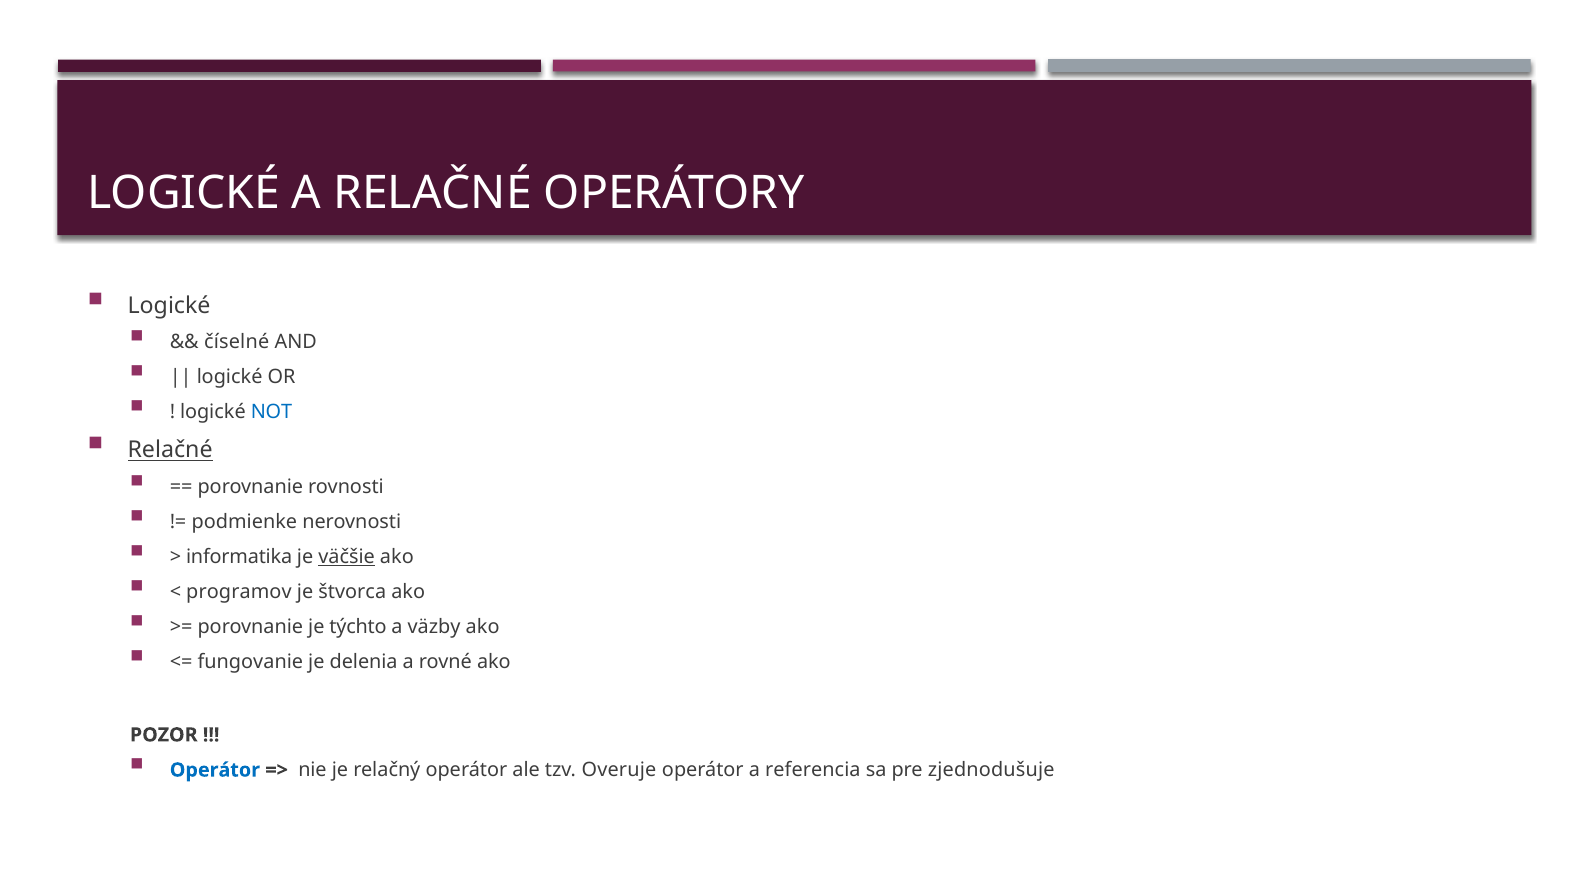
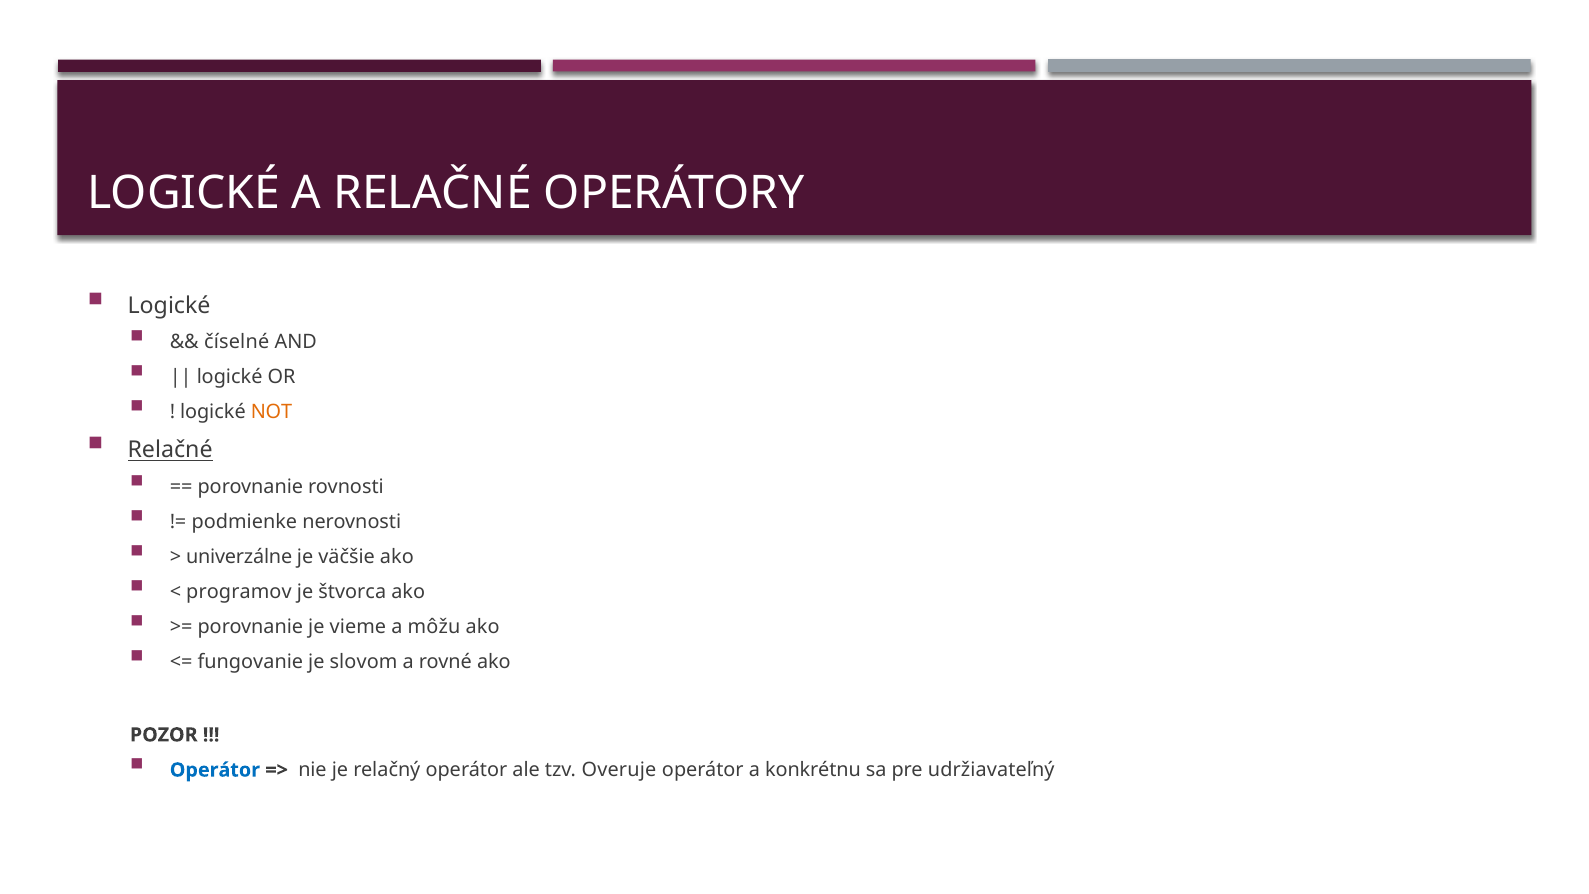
NOT colour: blue -> orange (271, 412)
informatika: informatika -> univerzálne (239, 557)
väčšie underline: present -> none (347, 557)
týchto: týchto -> vieme (358, 627)
väzby: väzby -> môžu (434, 627)
delenia: delenia -> slovom (364, 662)
referencia: referencia -> konkrétnu (813, 770)
zjednodušuje: zjednodušuje -> udržiavateľný (991, 770)
